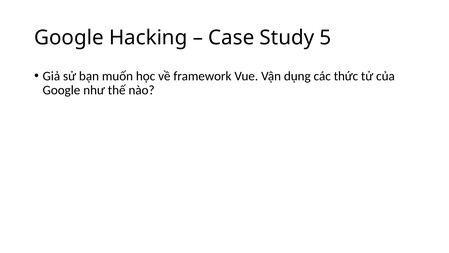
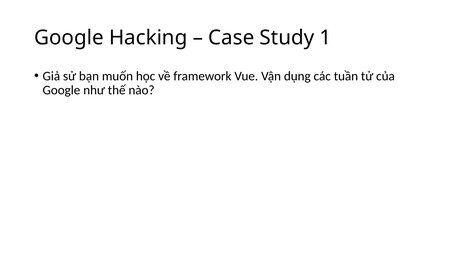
5: 5 -> 1 (325, 38)
thức: thức -> tuần (346, 76)
